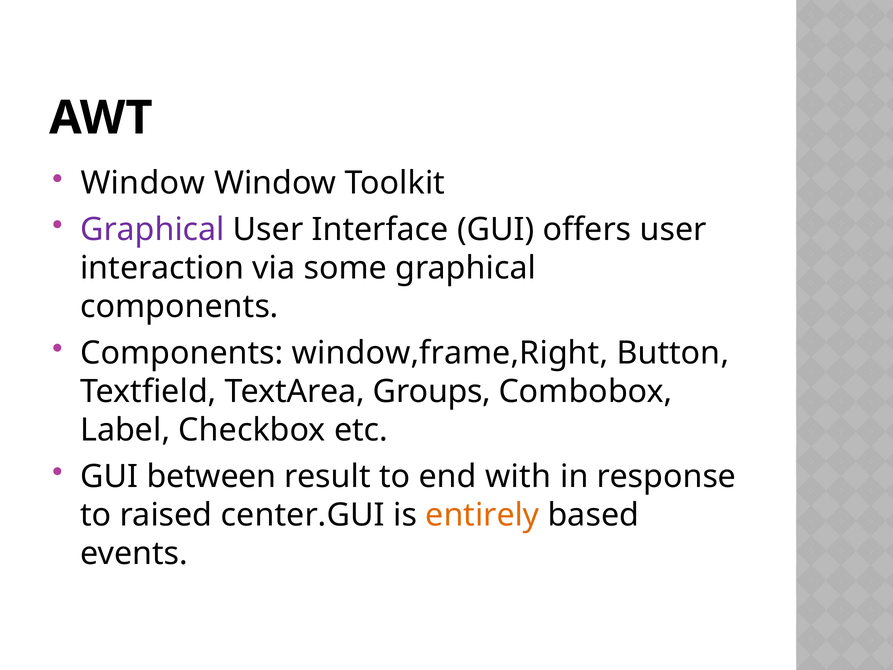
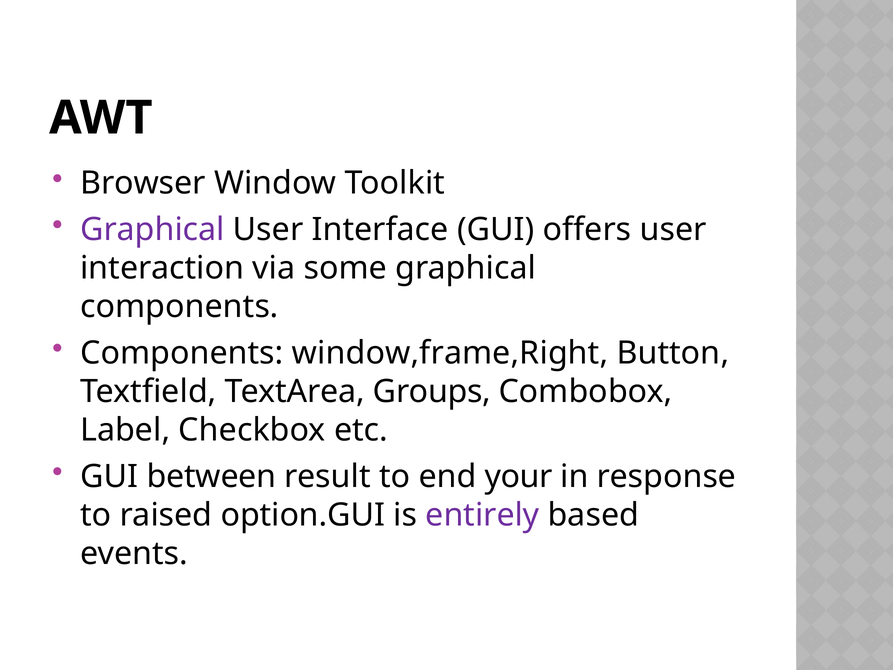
Window: Window -> Browser (143, 183)
with: with -> your (519, 476)
center.GUI: center.GUI -> option.GUI (303, 515)
entirely colour: orange -> purple (482, 515)
